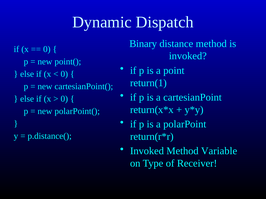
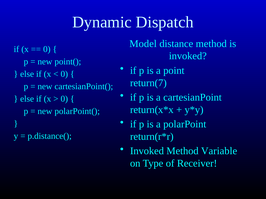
Binary: Binary -> Model (143, 44)
return(1: return(1 -> return(7 (148, 83)
